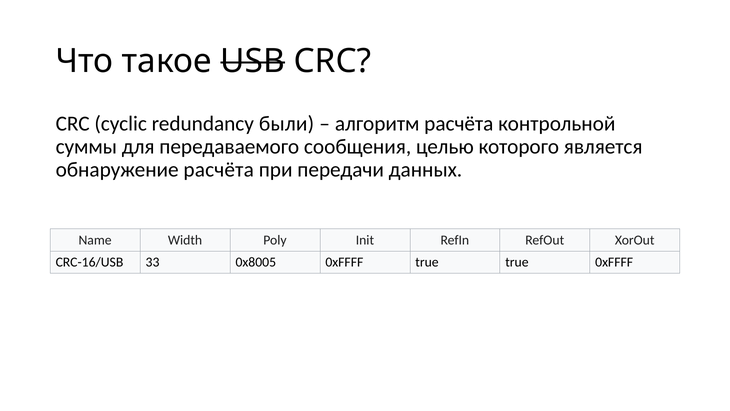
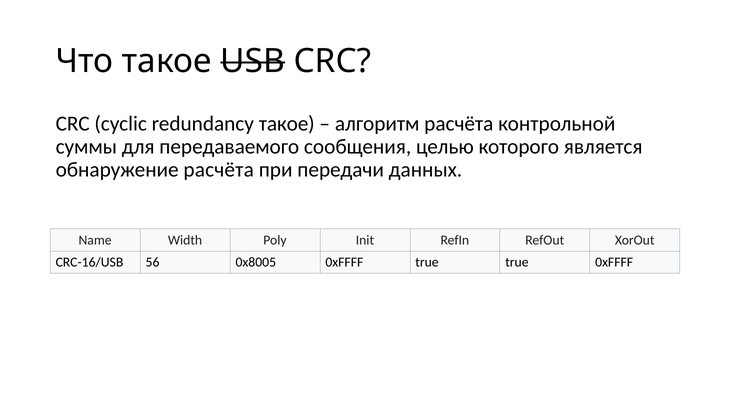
redundancy были: были -> такое (287, 123)
33: 33 -> 56 (153, 262)
